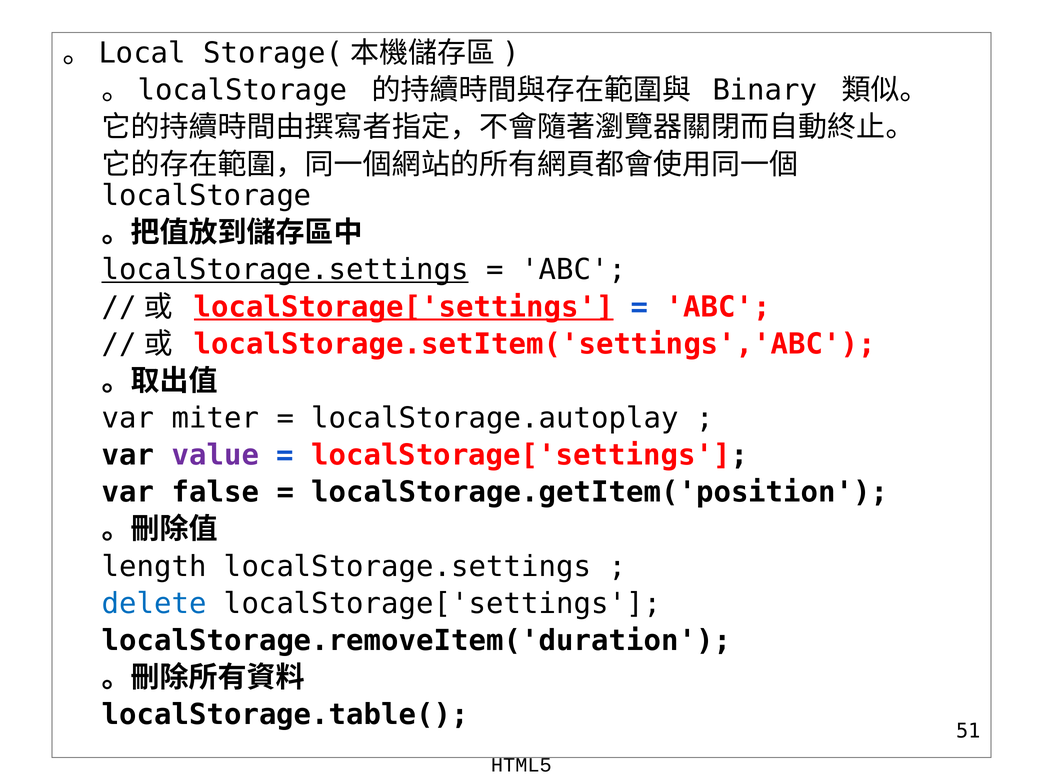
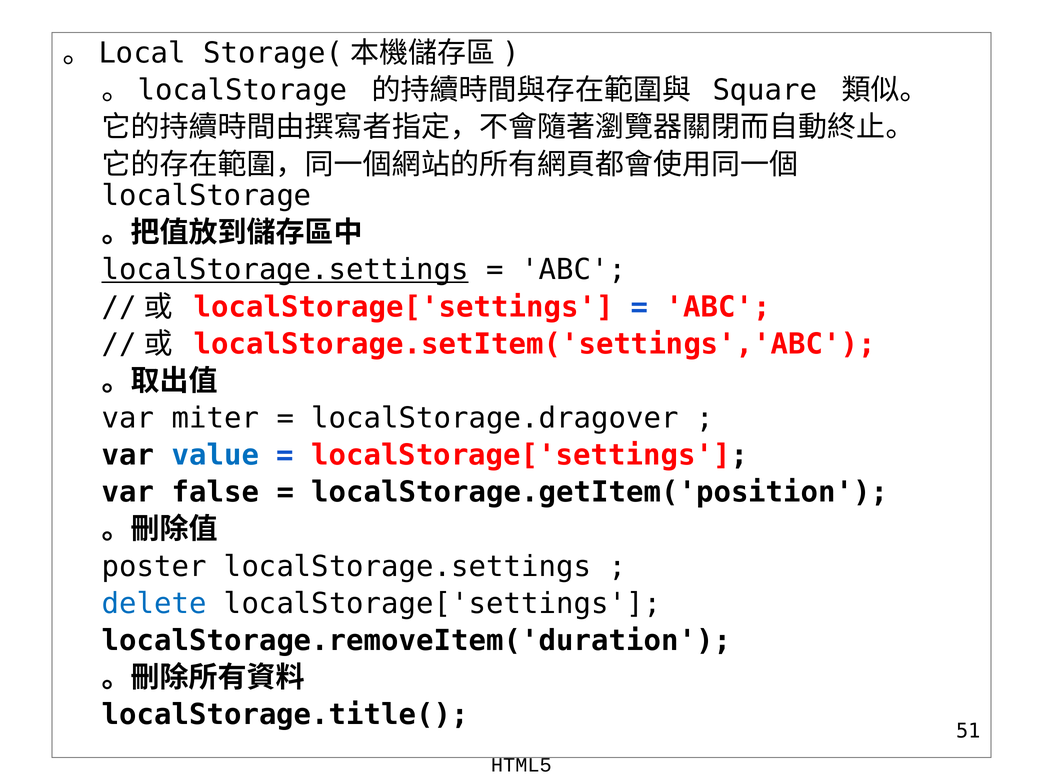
Binary: Binary -> Square (765, 90)
localStorage['settings underline: present -> none (404, 307)
localStorage.autoplay: localStorage.autoplay -> localStorage.dragover (495, 418)
value colour: purple -> blue (215, 455)
length: length -> poster (154, 567)
localStorage.table(: localStorage.table( -> localStorage.title( (285, 715)
